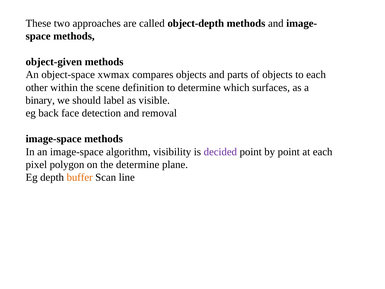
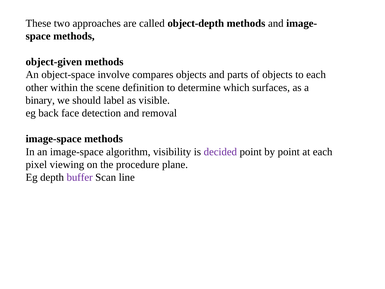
xwmax: xwmax -> involve (114, 75)
polygon: polygon -> viewing (67, 164)
the determine: determine -> procedure (138, 164)
buffer colour: orange -> purple (80, 177)
